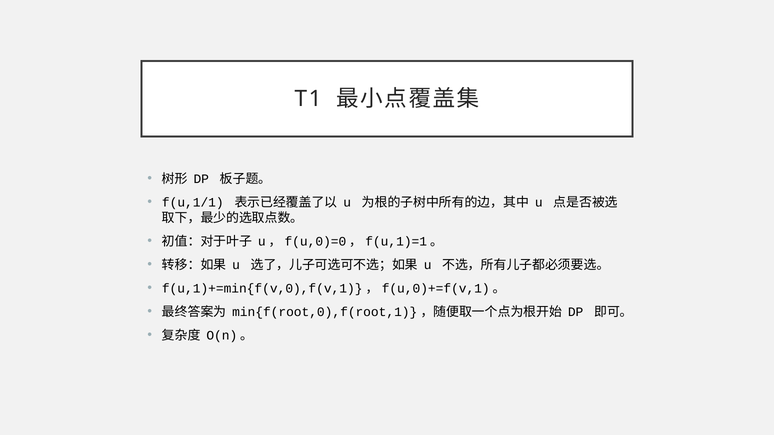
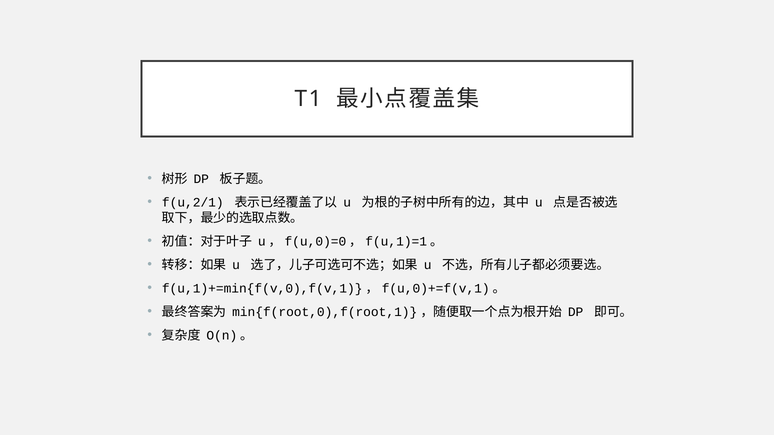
f(u,1/1: f(u,1/1 -> f(u,2/1 (193, 203)
